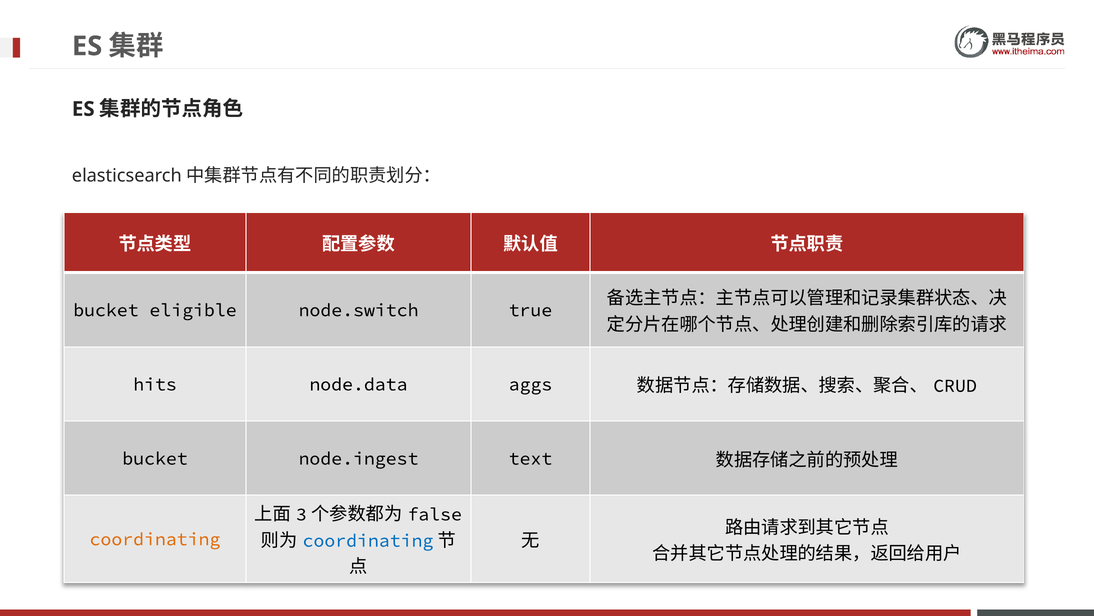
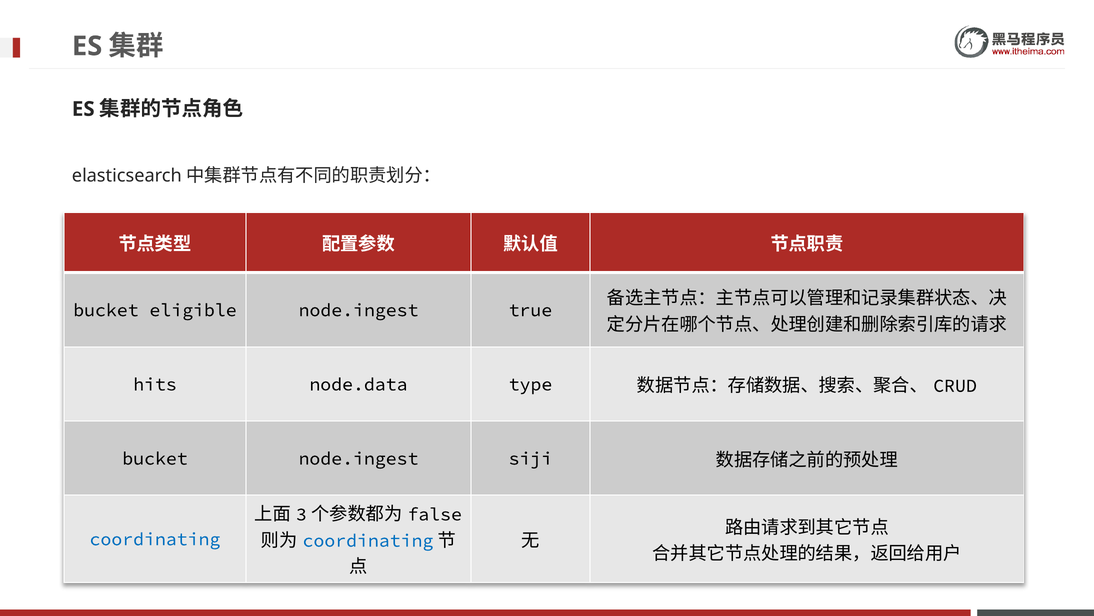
eligible node.switch: node.switch -> node.ingest (359, 310)
aggs: aggs -> type (530, 384)
text: text -> siji (530, 458)
coordinating colour: orange -> blue (155, 539)
